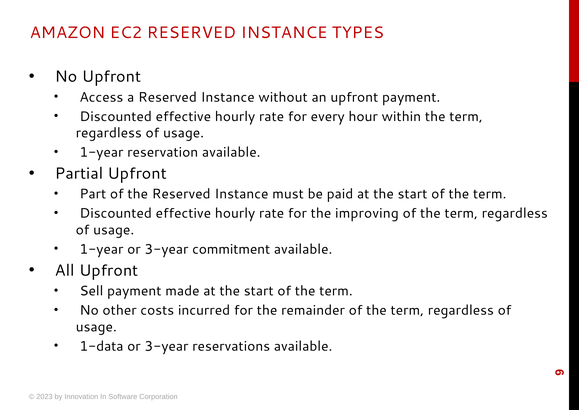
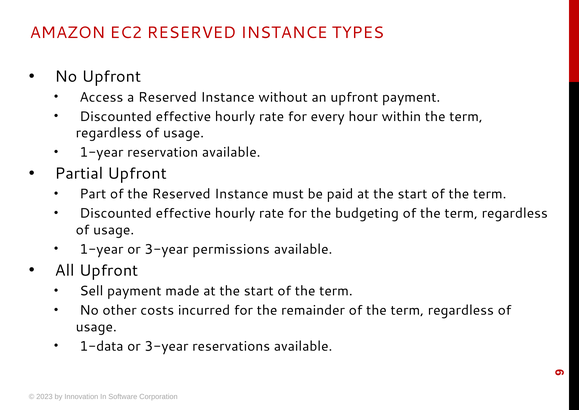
improving: improving -> budgeting (367, 214)
commitment: commitment -> permissions (231, 249)
